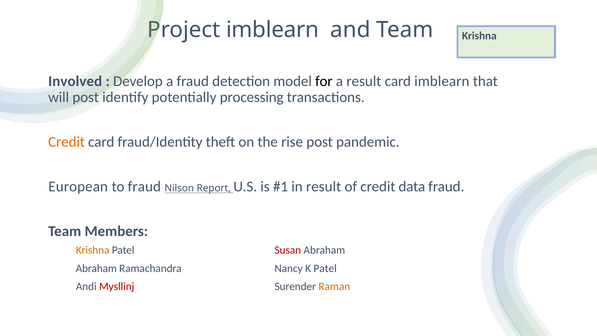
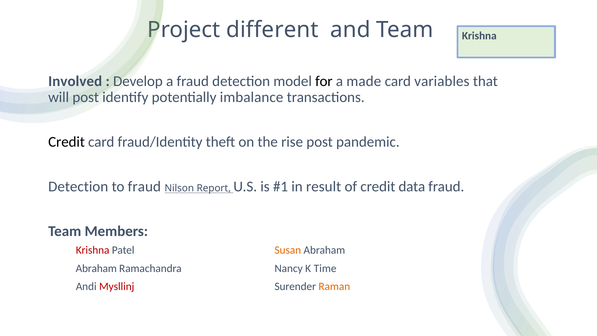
imblearn: imblearn -> different (272, 30)
a result: result -> made (364, 81)
card imblearn: imblearn -> variables (442, 81)
processing: processing -> imbalance (252, 97)
Credit colour: orange -> black (67, 142)
European: European -> Detection (78, 186)
Krishna colour: orange -> red (93, 250)
Susan colour: red -> orange (288, 250)
K Patel: Patel -> Time (325, 268)
